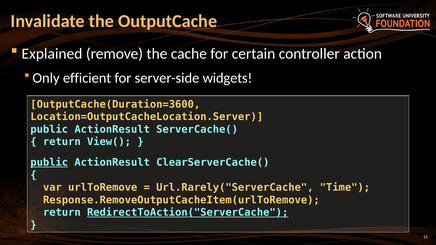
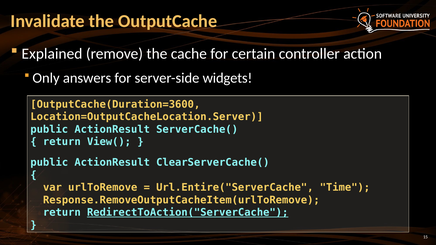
efficient: efficient -> answers (87, 78)
public underline: present -> none (49, 163)
Url.Rarely("ServerCache: Url.Rarely("ServerCache -> Url.Entire("ServerCache (235, 188)
